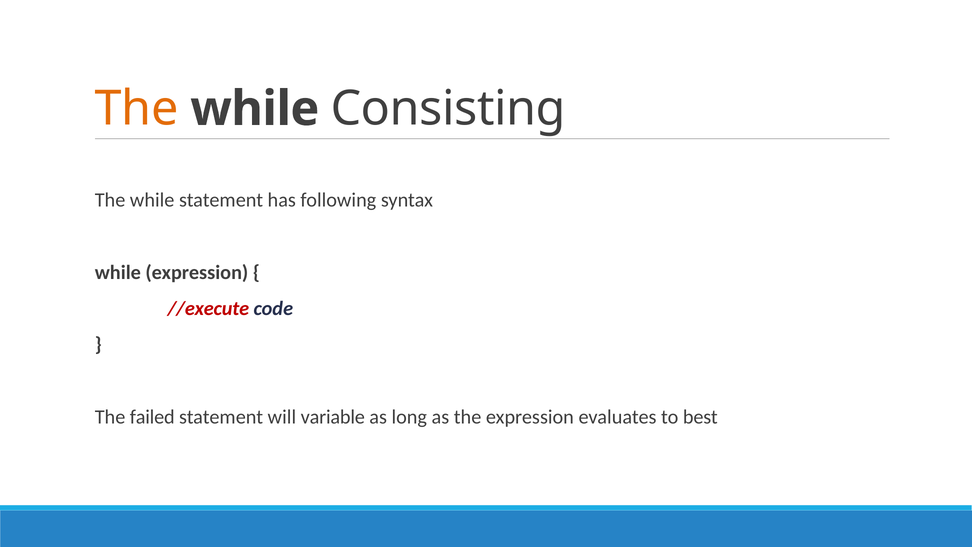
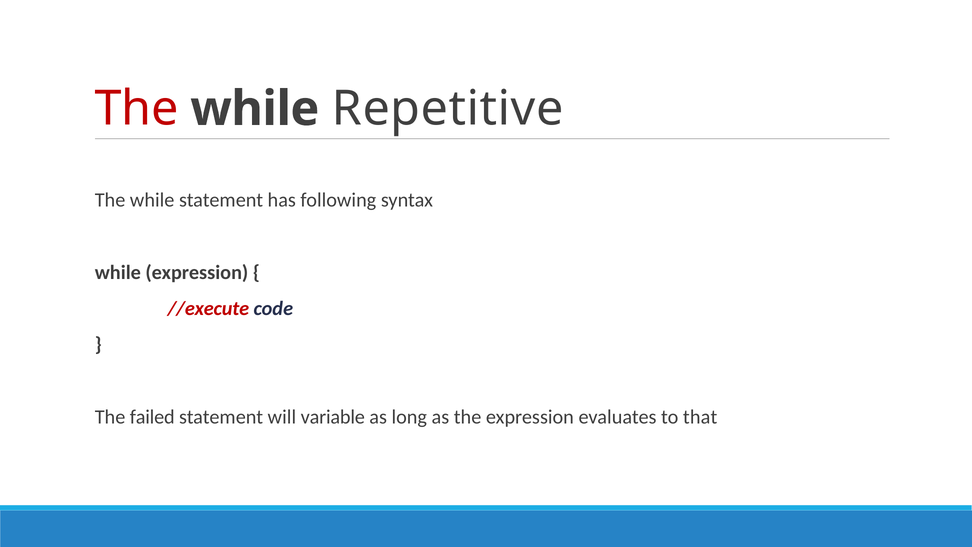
The colour: orange -> red (137, 109)
Consisting: Consisting -> Repetitive (448, 109)
best: best -> that (700, 417)
